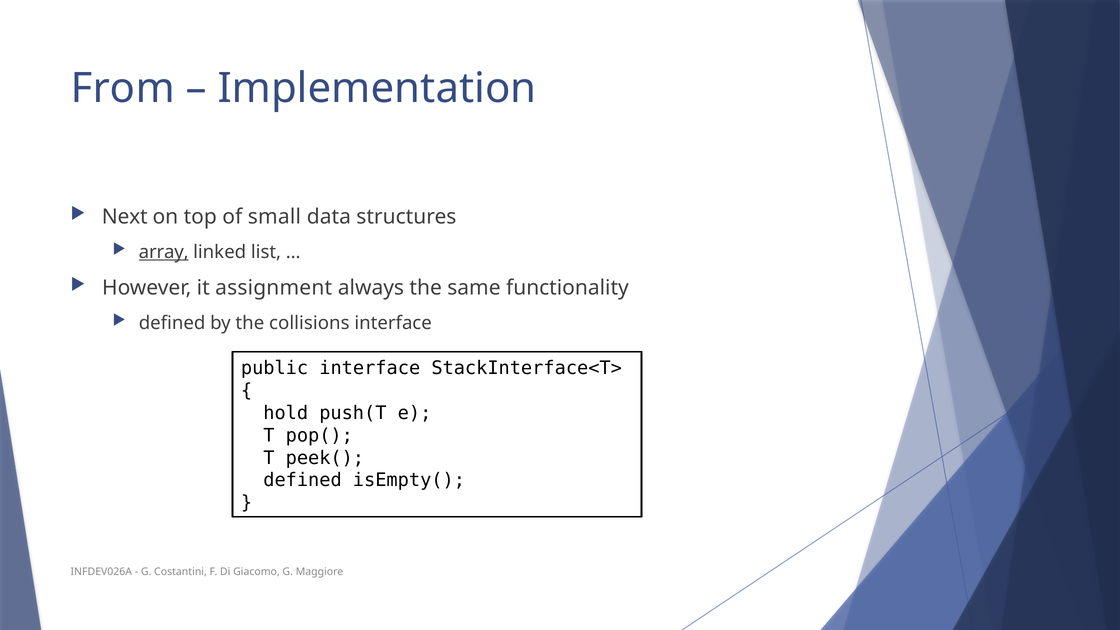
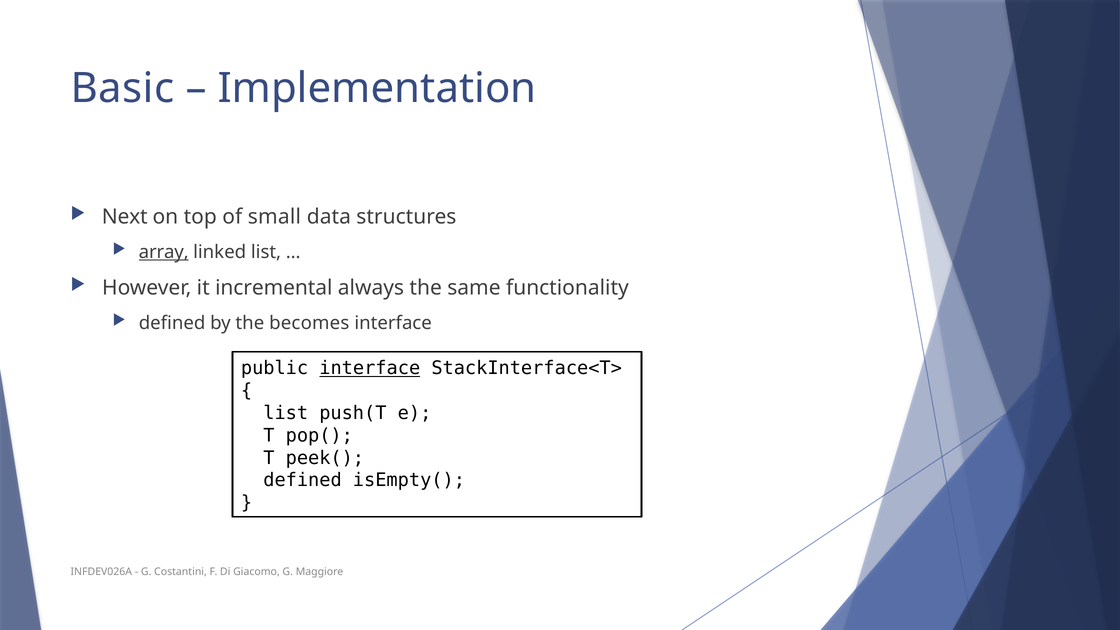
From: From -> Basic (123, 88)
assignment: assignment -> incremental (274, 288)
collisions: collisions -> becomes (309, 323)
interface underline: none -> present (370, 368)
hold: hold -> list (286, 413)
